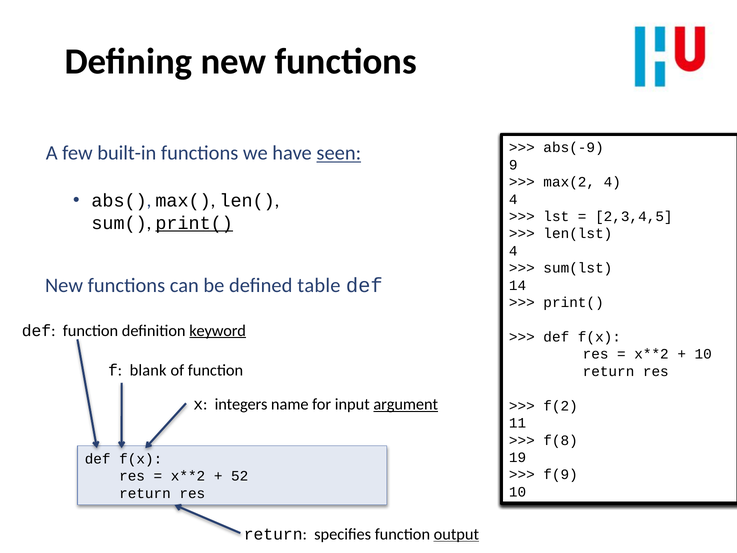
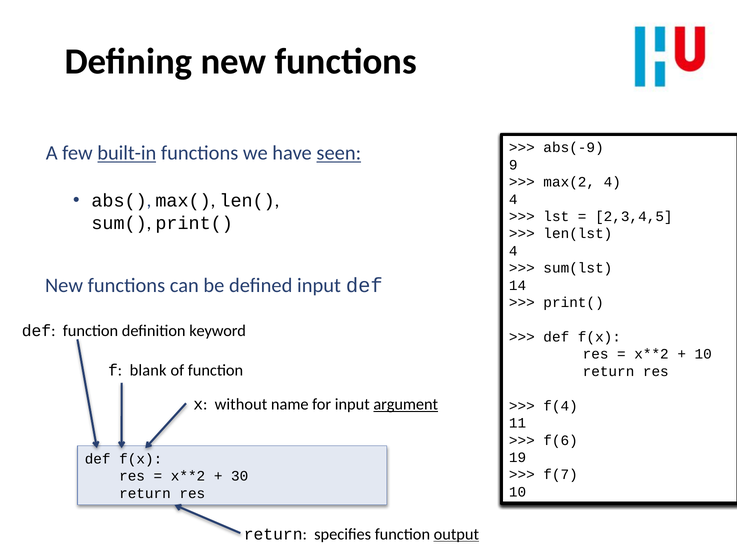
built-in underline: none -> present (127, 153)
print( underline: present -> none (194, 223)
defined table: table -> input (319, 285)
keyword underline: present -> none (218, 330)
integers: integers -> without (241, 404)
f(2: f(2 -> f(4 (561, 406)
f(8: f(8 -> f(6 (561, 440)
f(9: f(9 -> f(7 (561, 475)
52: 52 -> 30 (240, 476)
